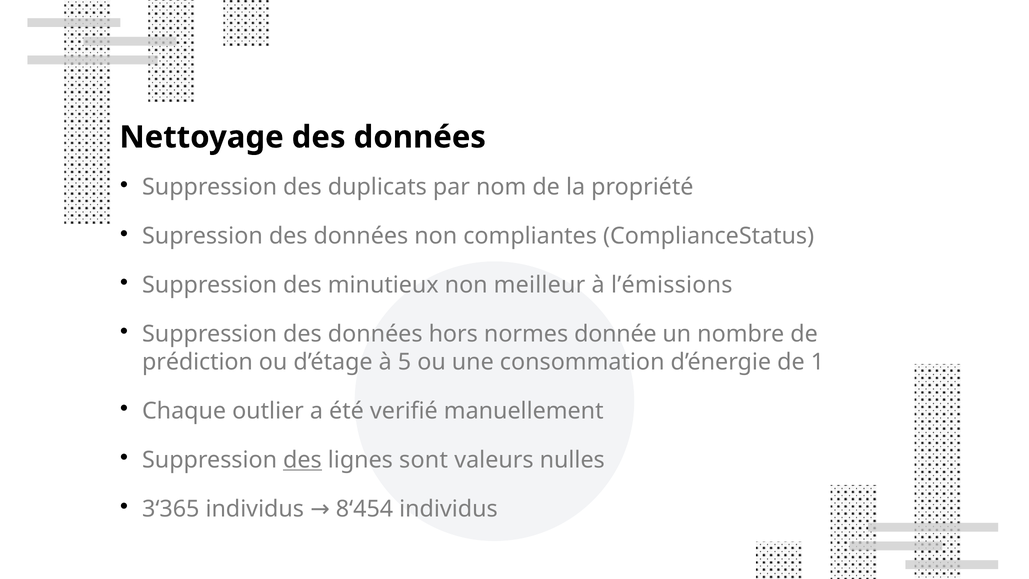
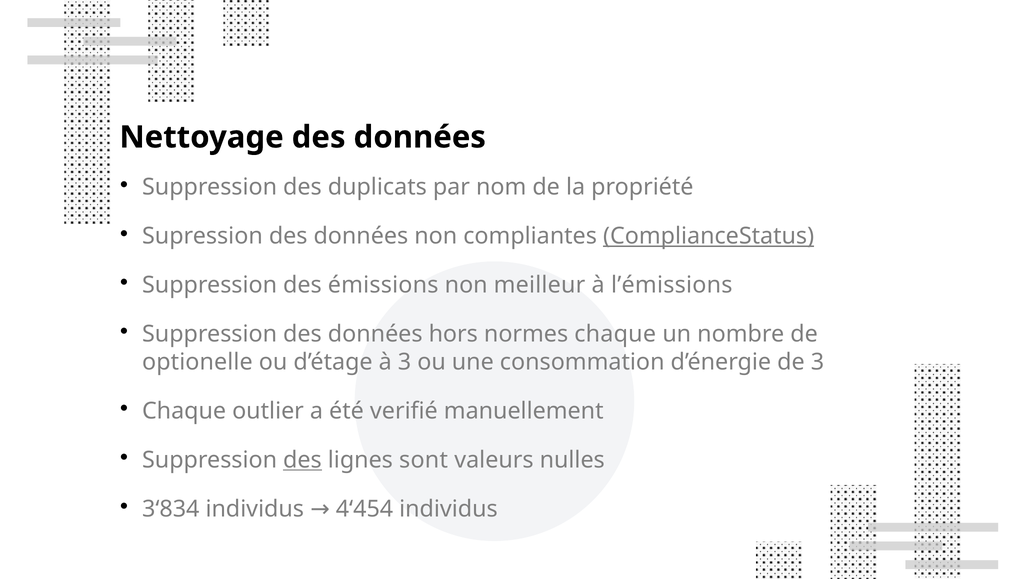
ComplianceStatus underline: none -> present (709, 236)
minutieux: minutieux -> émissions (383, 285)
normes donnée: donnée -> chaque (615, 334)
prédiction: prédiction -> optionelle (197, 362)
à 5: 5 -> 3 (405, 362)
de 1: 1 -> 3 (818, 362)
3‘365: 3‘365 -> 3‘834 (171, 509)
8‘454: 8‘454 -> 4‘454 (364, 509)
